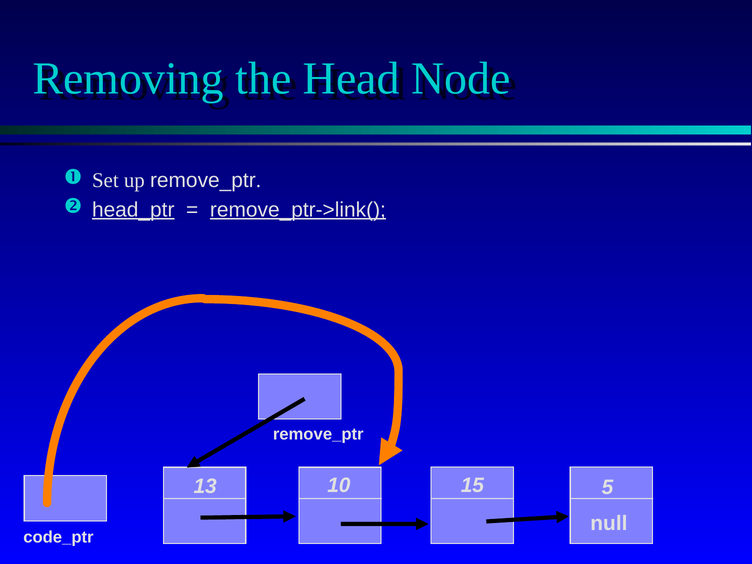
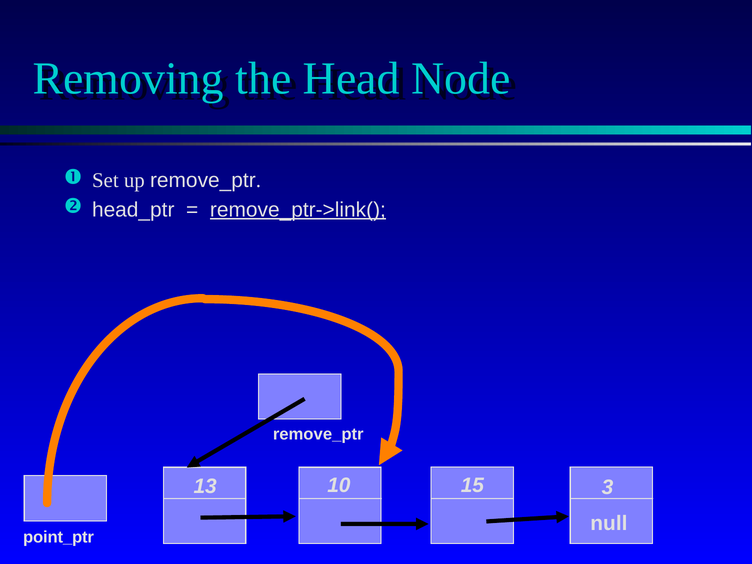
head_ptr underline: present -> none (133, 210)
5: 5 -> 3 (608, 487)
code_ptr: code_ptr -> point_ptr (58, 537)
